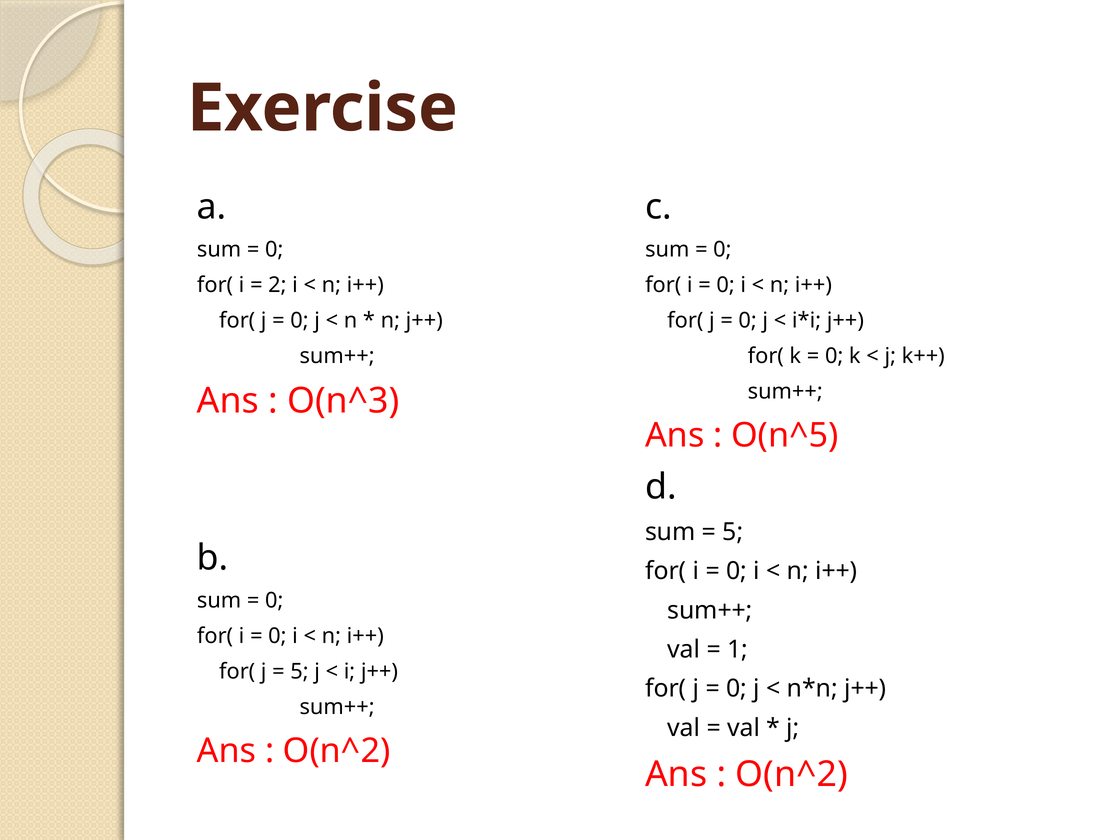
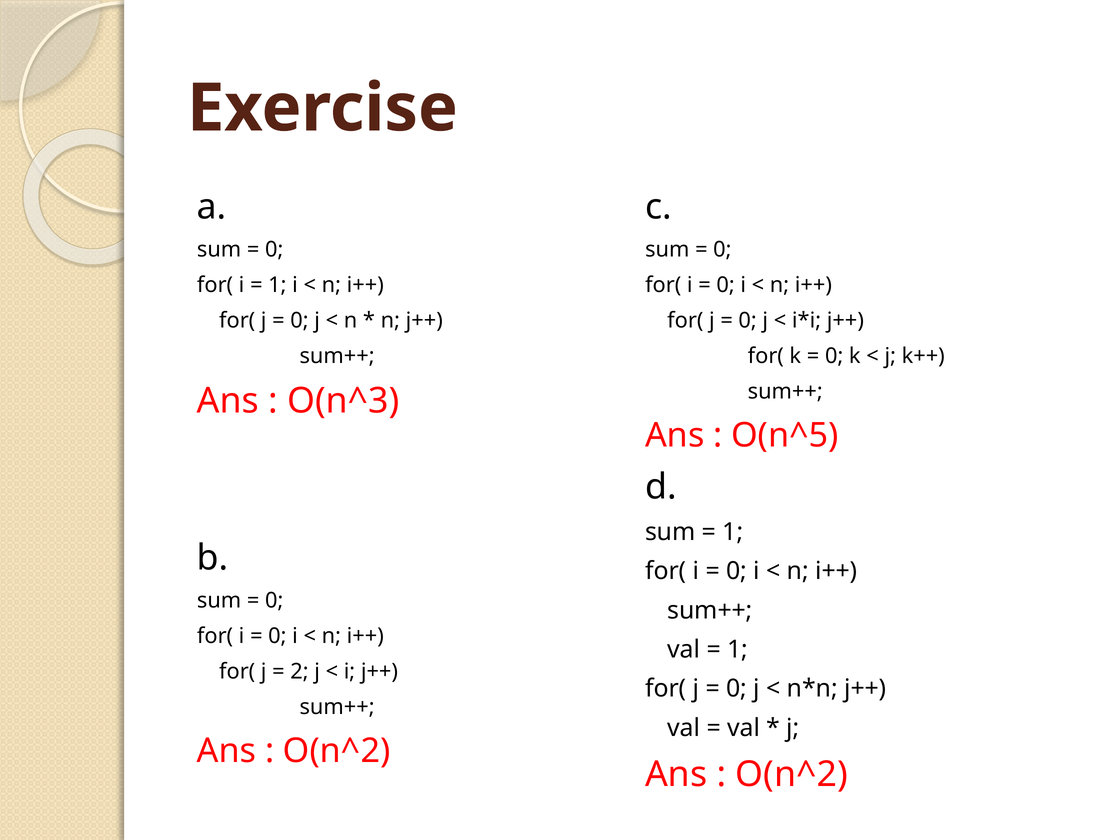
2: 2 -> 1 (277, 285)
5: 5 -> 1 (733, 532)
5: 5 -> 2 (299, 672)
